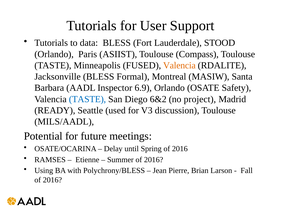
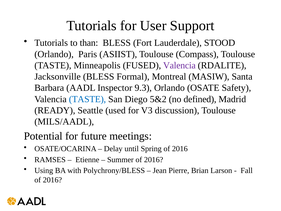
data: data -> than (89, 43)
Valencia colour: orange -> purple (179, 65)
6.9: 6.9 -> 9.3 (143, 88)
6&2: 6&2 -> 5&2 (158, 99)
project: project -> defined (200, 99)
